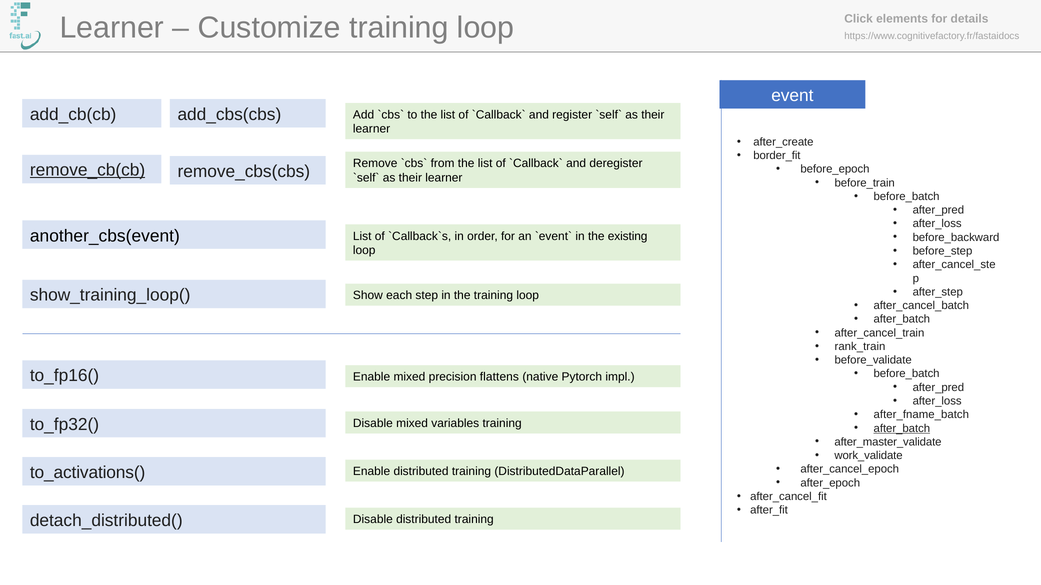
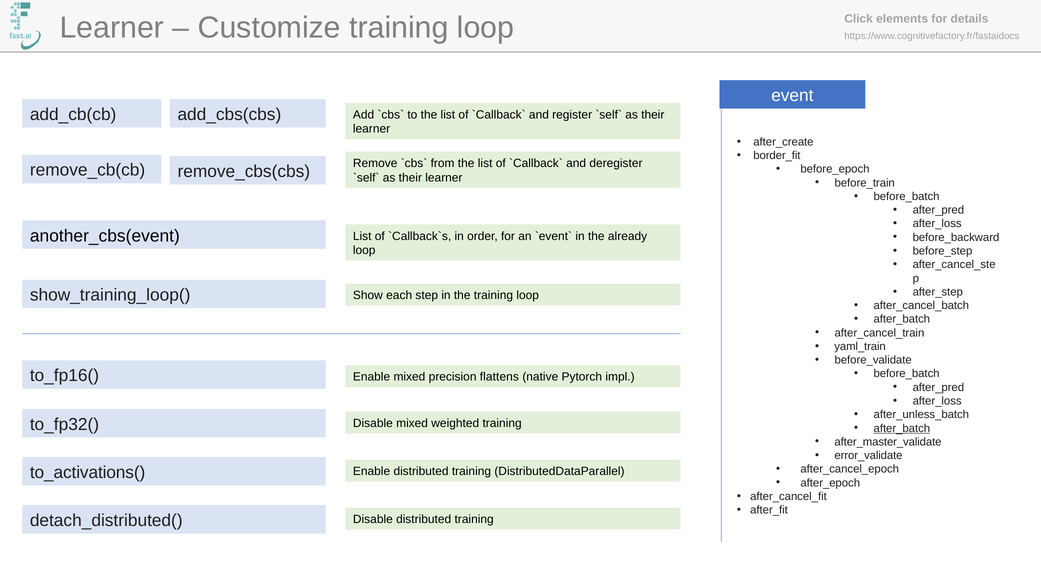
remove_cb(cb underline: present -> none (88, 170)
existing: existing -> already (628, 236)
rank_train: rank_train -> yaml_train (860, 347)
after_fname_batch: after_fname_batch -> after_unless_batch (921, 415)
variables: variables -> weighted (455, 424)
work_validate: work_validate -> error_validate (869, 456)
